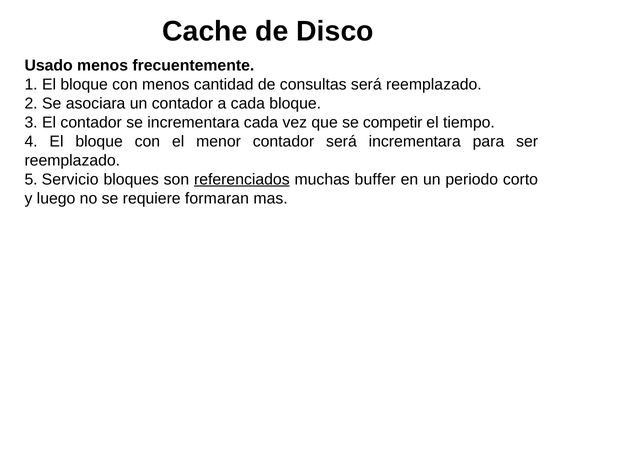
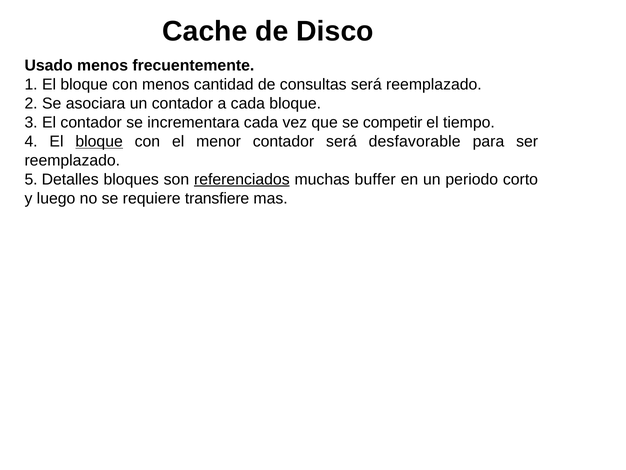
bloque underline: none -> present (99, 141)
será incrementara: incrementara -> desfavorable (415, 141)
Servicio: Servicio -> Detalles (70, 179)
formaran: formaran -> transfiere (217, 198)
